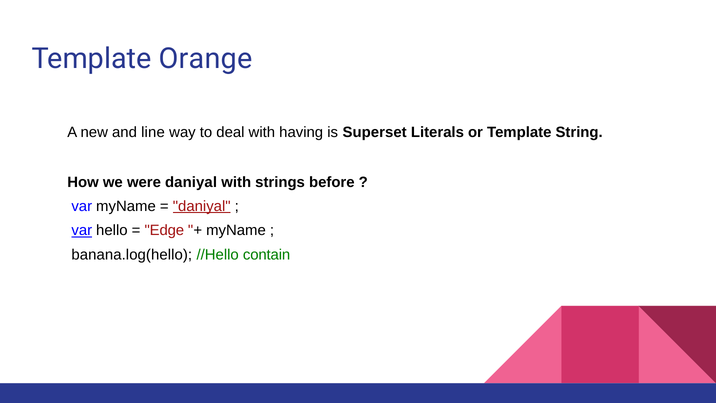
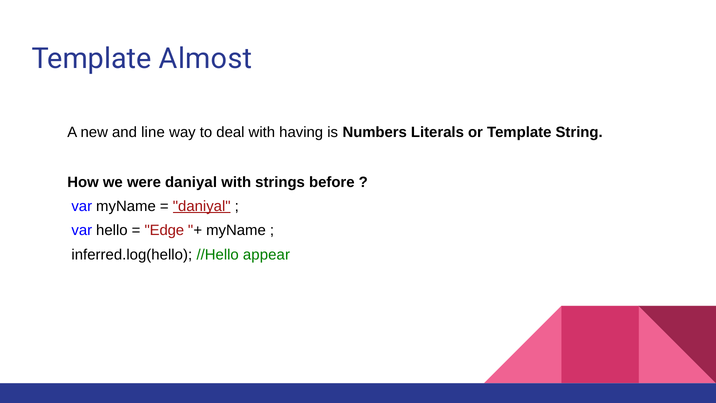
Orange: Orange -> Almost (206, 59)
Superset: Superset -> Numbers (375, 132)
var underline: present -> none (82, 230)
banana.log(hello: banana.log(hello -> inferred.log(hello (132, 254)
contain: contain -> appear (266, 254)
